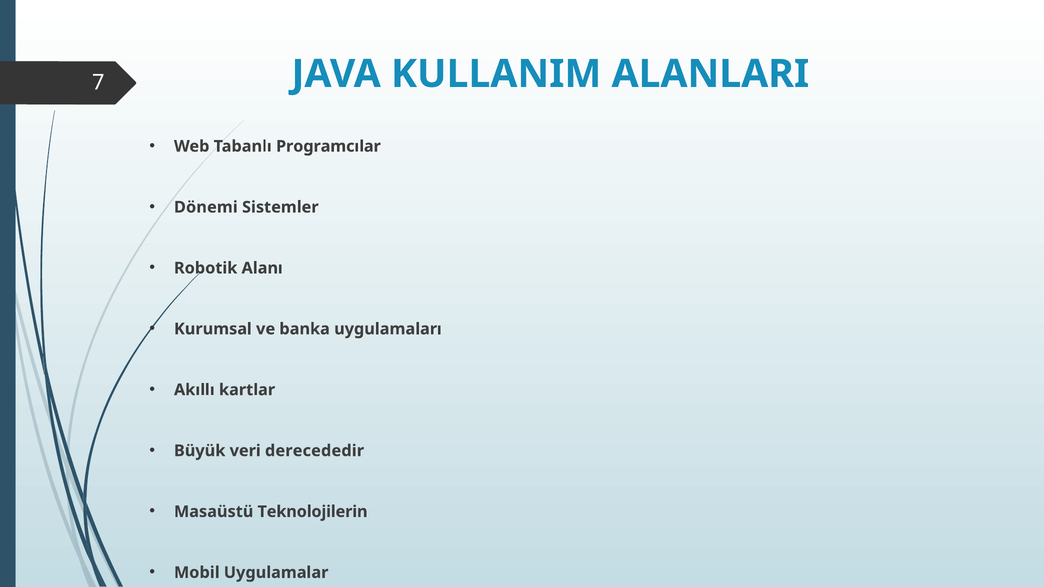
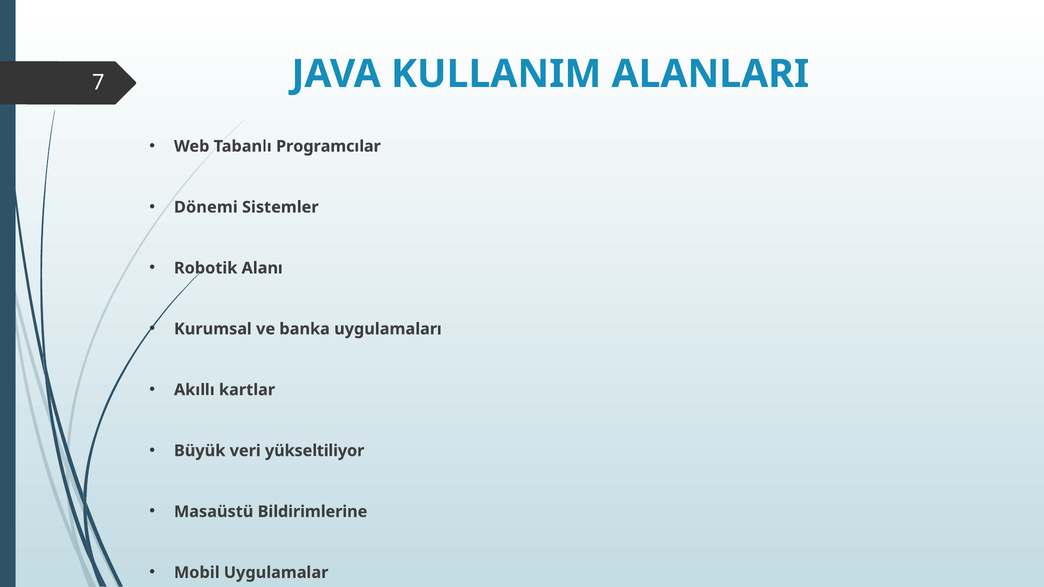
derecededir: derecededir -> yükseltiliyor (315, 451)
Teknolojilerin: Teknolojilerin -> Bildirimlerine (312, 512)
